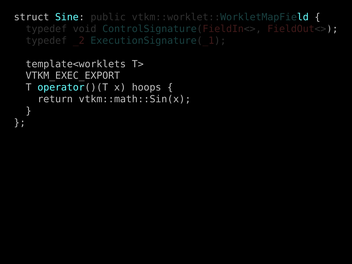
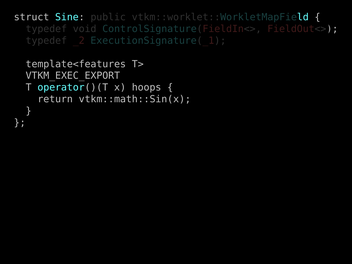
template<worklets: template<worklets -> template<features (76, 64)
